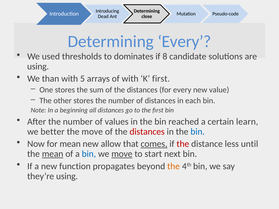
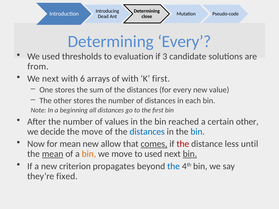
dominates: dominates -> evaluation (134, 56)
8: 8 -> 3 (165, 56)
using: using -> from (38, 66)
We than: than -> next (50, 79)
5: 5 -> 6 (82, 79)
certain learn: learn -> other (247, 122)
better: better -> decide (53, 132)
distances colour: red -> blue (147, 132)
bin colour: blue -> orange (89, 154)
move underline: present -> none (122, 154)
to start: start -> used (153, 154)
bin underline: none -> present (190, 154)
function: function -> criterion (75, 166)
the colour: orange -> blue (174, 166)
they’re using: using -> fixed (67, 176)
